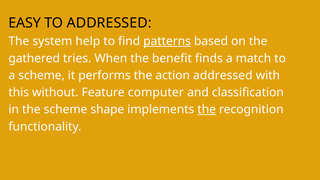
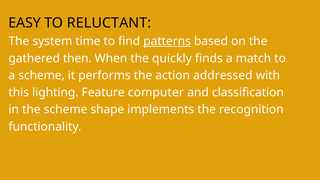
TO ADDRESSED: ADDRESSED -> RELUCTANT (109, 23)
help: help -> time (88, 41)
tries: tries -> then (77, 58)
benefit: benefit -> quickly (172, 58)
without: without -> lighting (55, 92)
the underline: present -> none (207, 110)
